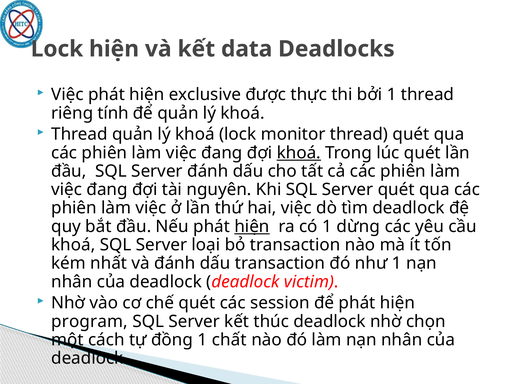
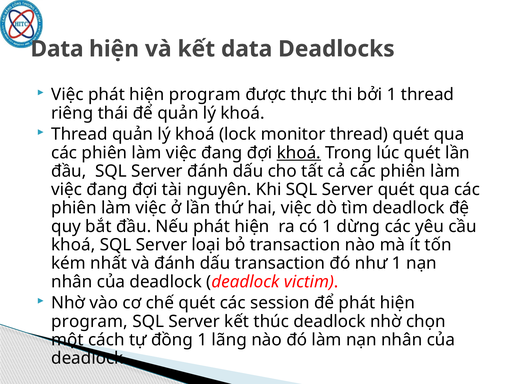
Lock: Lock -> Data (57, 49)
Việc phát hiện exclusive: exclusive -> program (205, 95)
tính: tính -> thái (113, 113)
hiện underline: present -> none (252, 226)
chất: chất -> lãng (229, 340)
